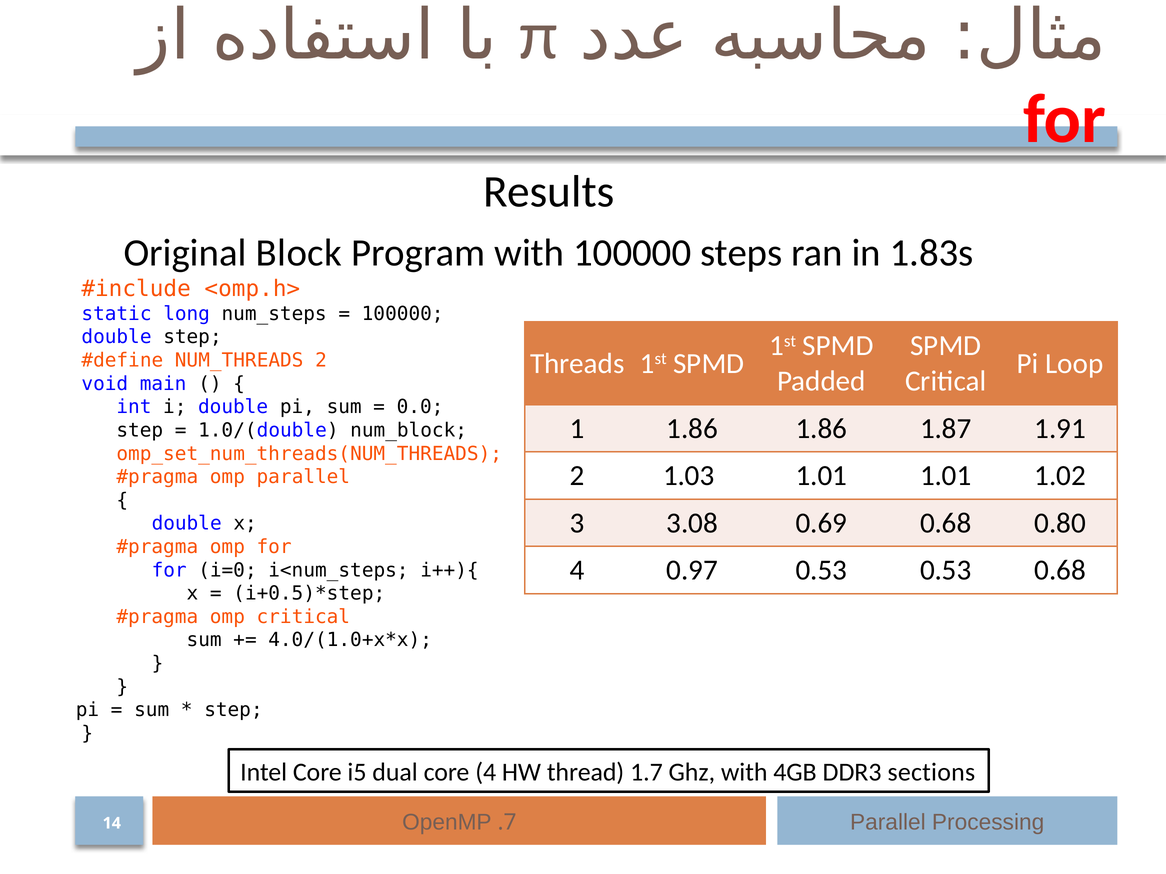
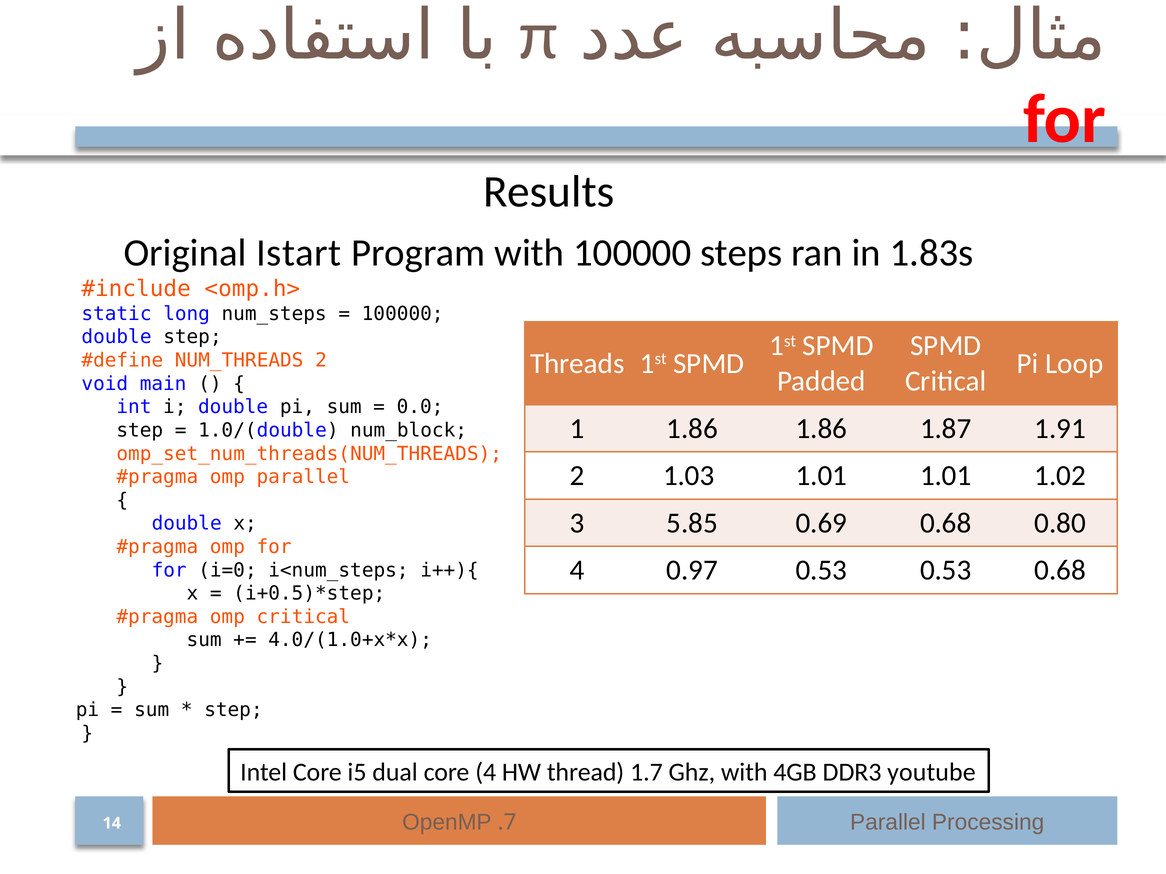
Block: Block -> Istart (299, 253)
3.08: 3.08 -> 5.85 (692, 523)
sections: sections -> youtube (931, 773)
